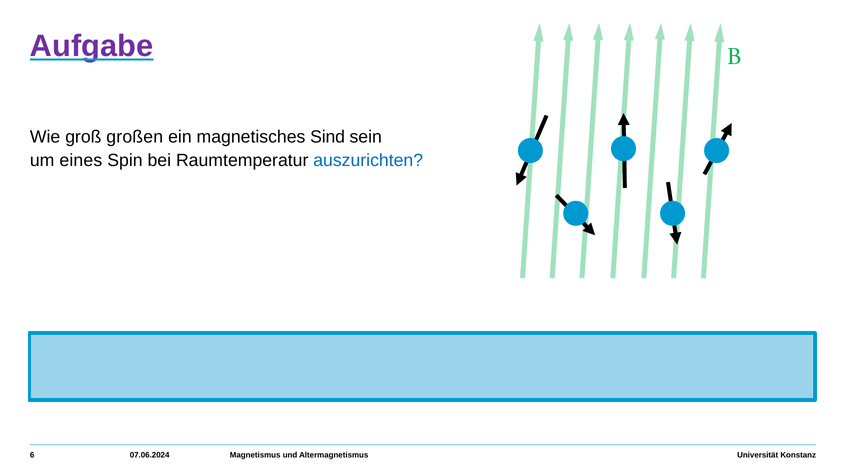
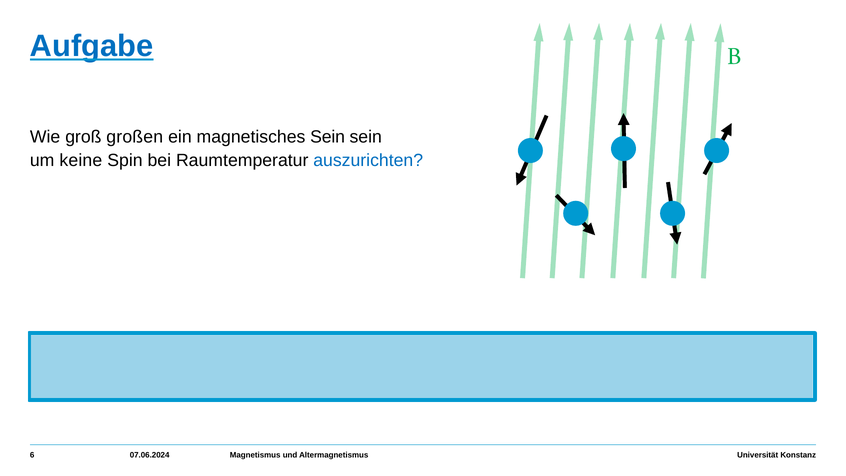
Aufgabe colour: purple -> blue (92, 46)
magnetisches Sind: Sind -> Sein (328, 137)
eines: eines -> keine (81, 160)
